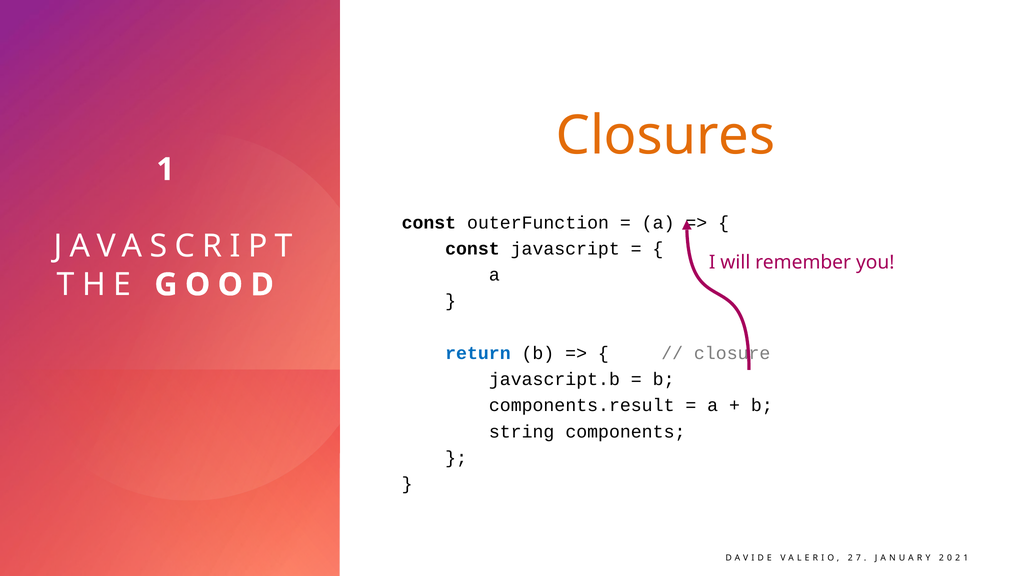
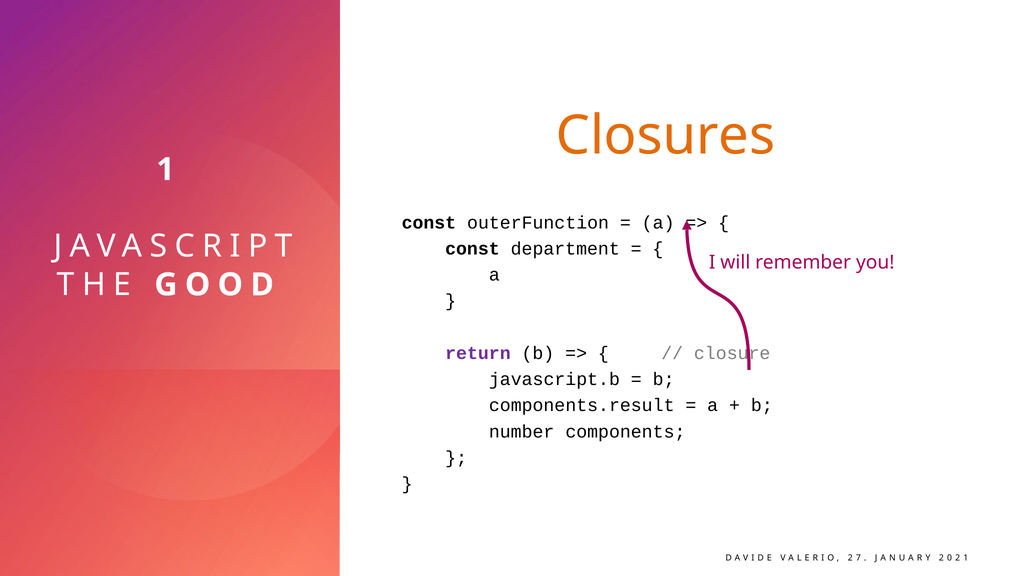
const javascript: javascript -> department (565, 249)
return colour: blue -> purple (478, 354)
string: string -> number (522, 432)
